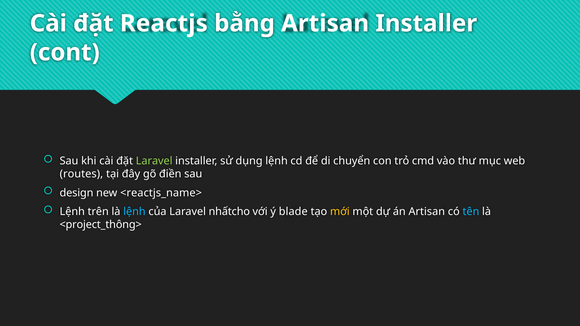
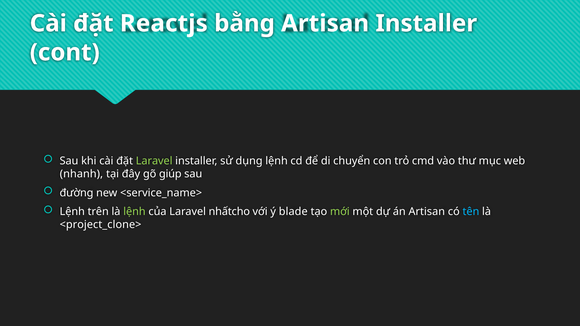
routes: routes -> nhanh (81, 174)
điền: điền -> giúp (170, 174)
design: design -> đường (77, 193)
<reactjs_name>: <reactjs_name> -> <service_name> (161, 193)
lệnh colour: light blue -> light green (134, 212)
mới colour: yellow -> light green (340, 212)
<project_thông>: <project_thông> -> <project_clone> (101, 225)
